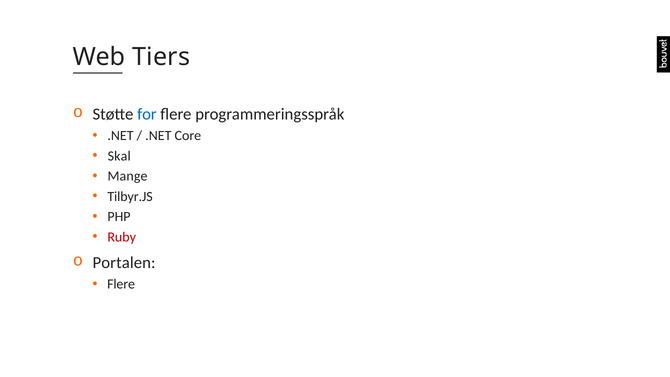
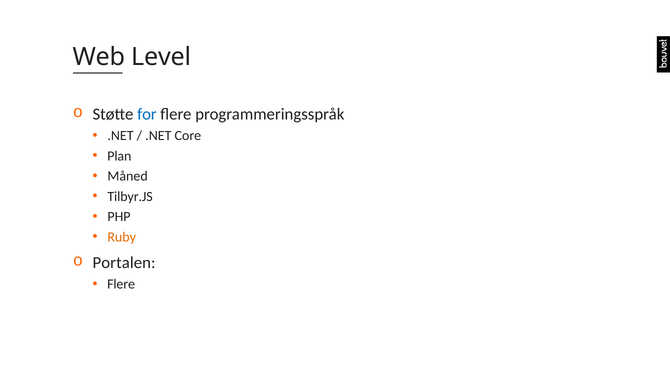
Tiers: Tiers -> Level (161, 57)
Skal: Skal -> Plan (119, 156)
Mange: Mange -> Måned (128, 176)
Ruby colour: red -> orange (122, 237)
